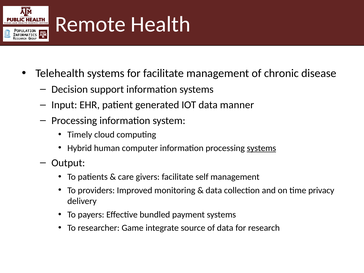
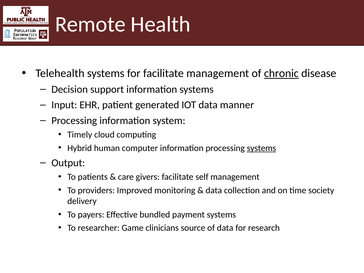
chronic underline: none -> present (281, 73)
privacy: privacy -> society (321, 190)
integrate: integrate -> clinicians (162, 228)
